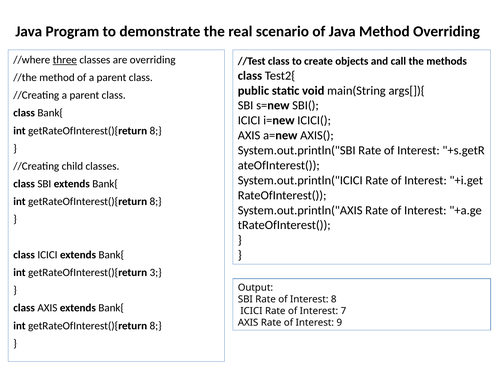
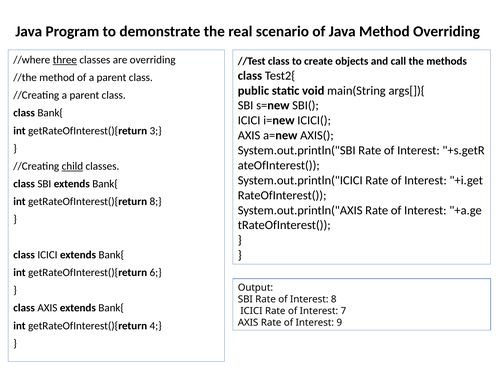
8: 8 -> 3 (156, 131)
child underline: none -> present (72, 166)
3: 3 -> 6 (156, 273)
8: 8 -> 4 (156, 326)
